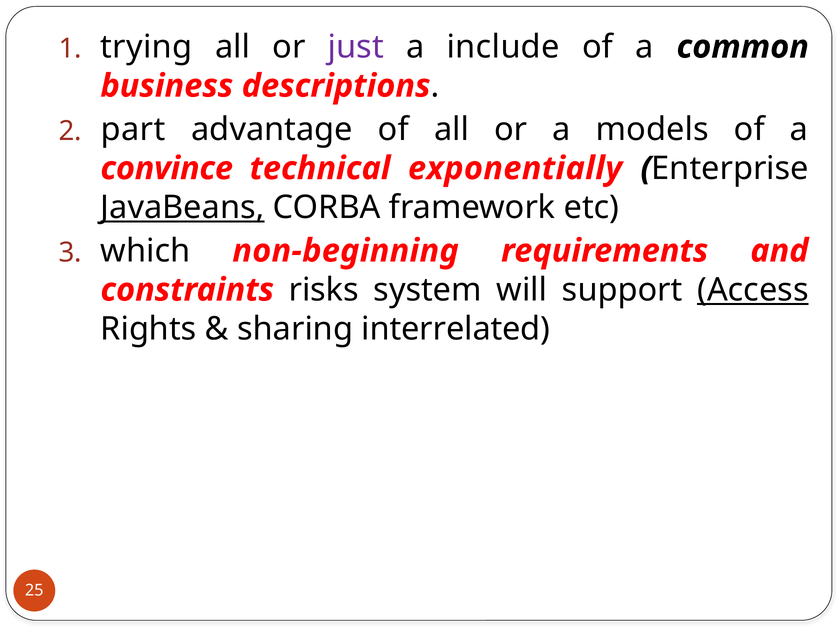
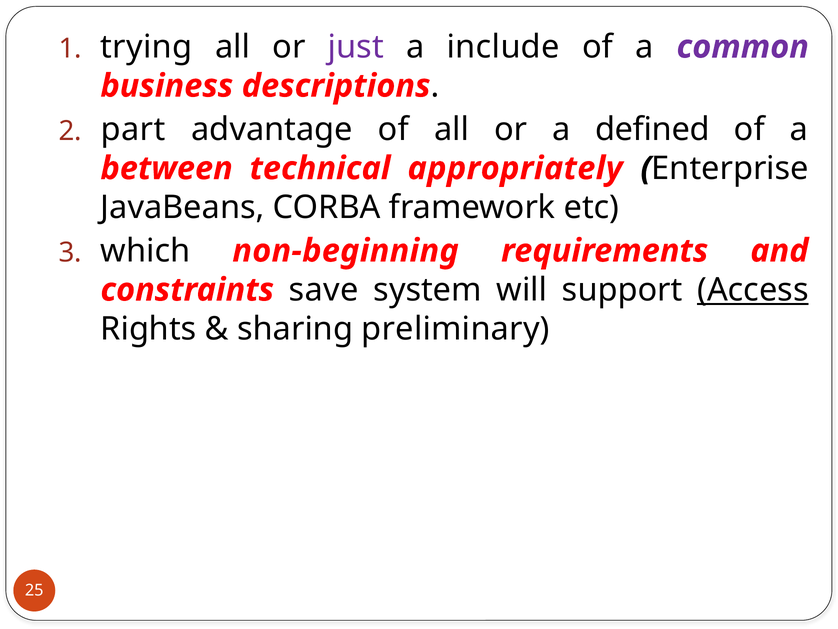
common colour: black -> purple (743, 47)
models: models -> defined (653, 129)
convince: convince -> between (167, 168)
exponentially: exponentially -> appropriately (515, 168)
JavaBeans underline: present -> none (182, 207)
risks: risks -> save (324, 290)
interrelated: interrelated -> preliminary (456, 329)
